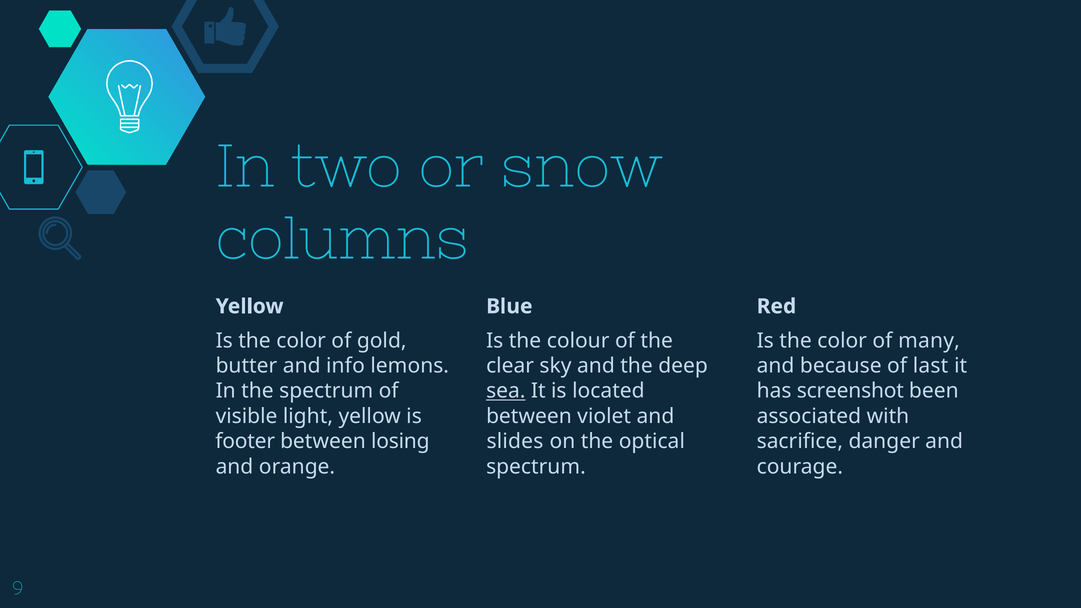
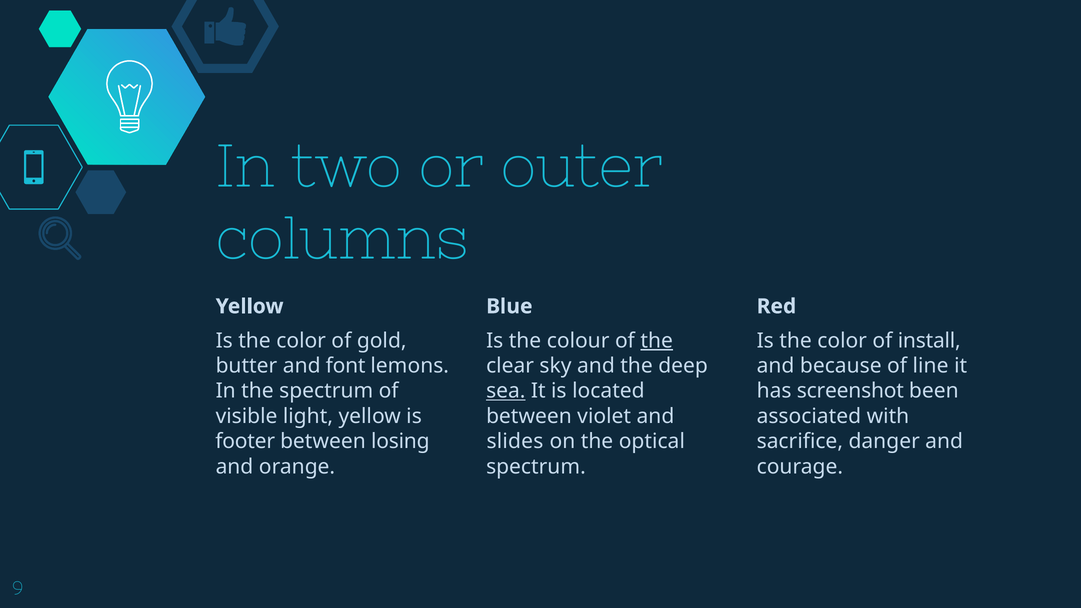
snow: snow -> outer (582, 167)
the underline: none -> present (657, 341)
many: many -> install (929, 341)
info: info -> font (346, 366)
last: last -> line (931, 366)
